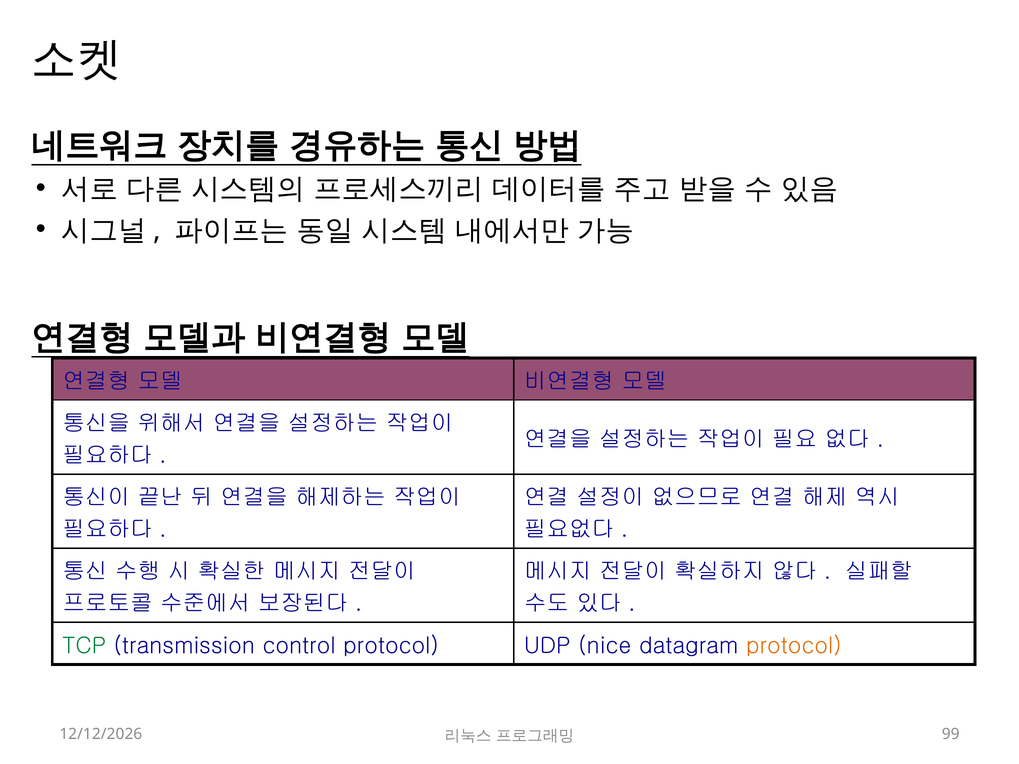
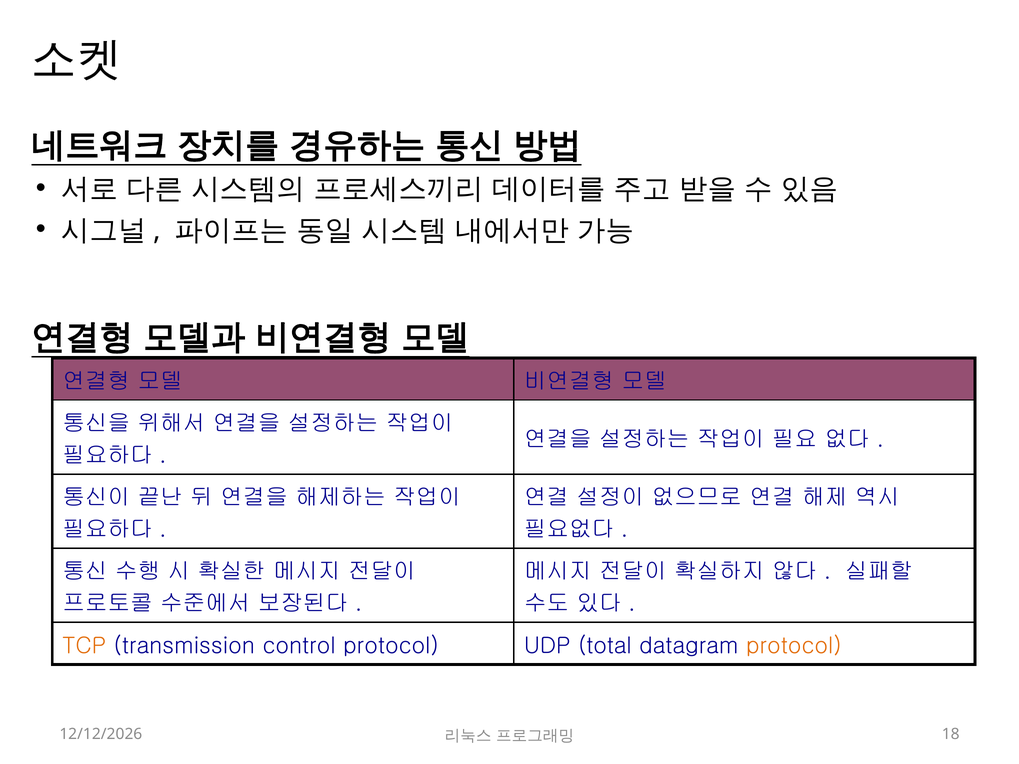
TCP colour: green -> orange (84, 646)
nice: nice -> total (605, 646)
99: 99 -> 18 (951, 734)
